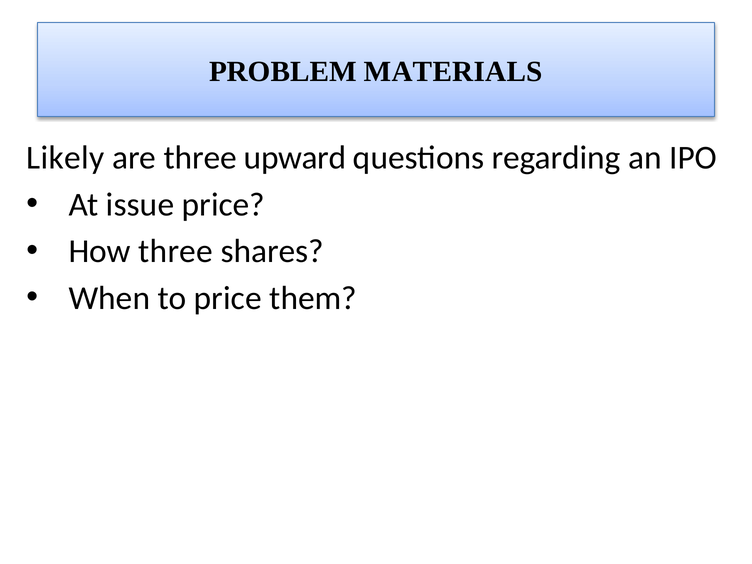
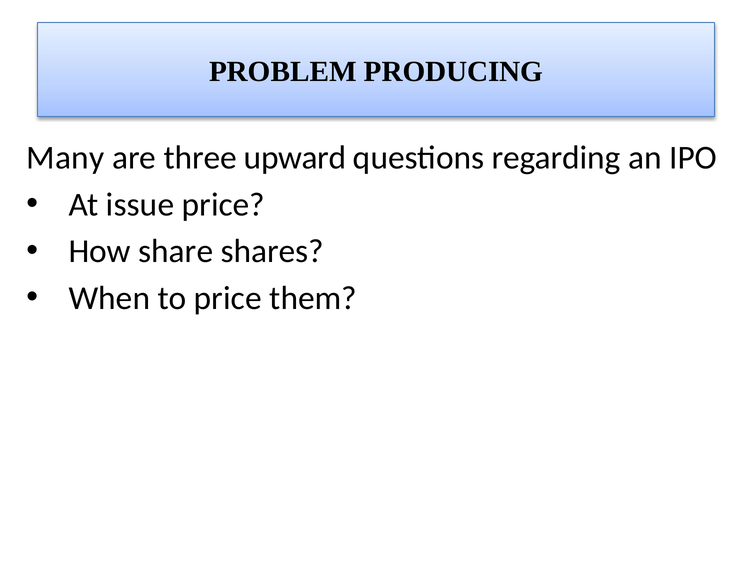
MATERIALS: MATERIALS -> PRODUCING (453, 72)
Likely: Likely -> Many (65, 158)
How three: three -> share (176, 251)
